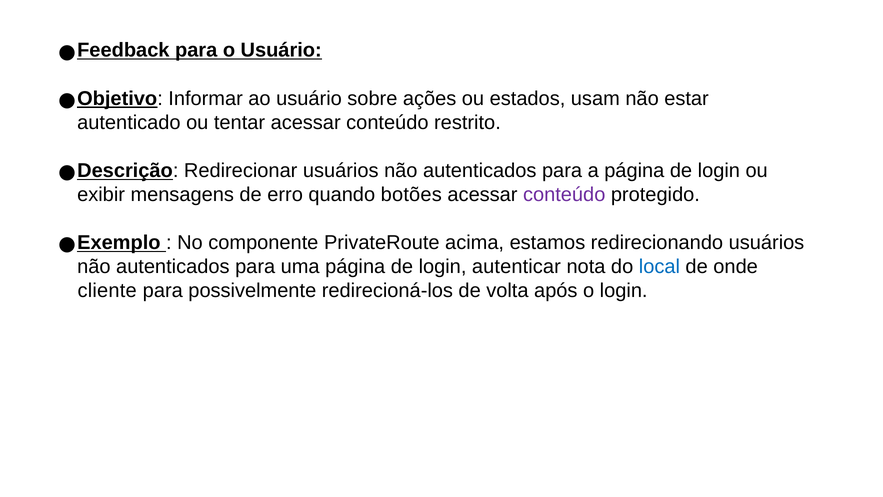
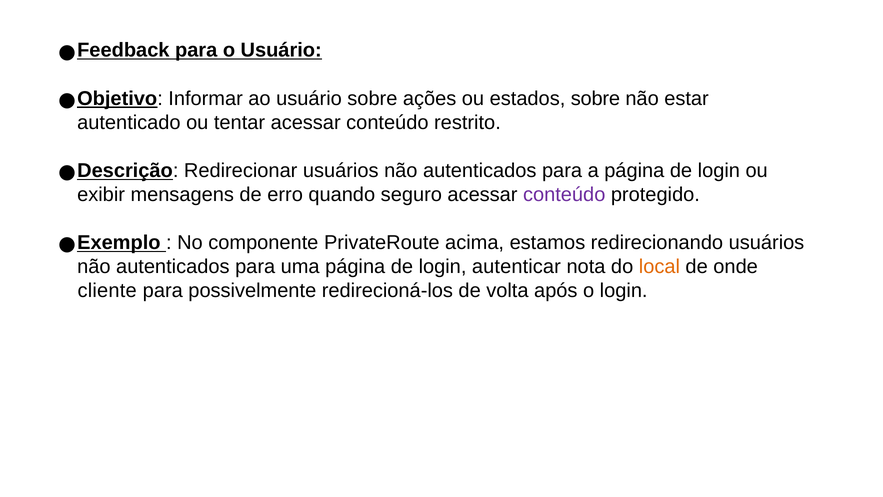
estados usam: usam -> sobre (595, 98)
botões: botões -> seguro (411, 194)
local colour: blue -> orange (659, 267)
